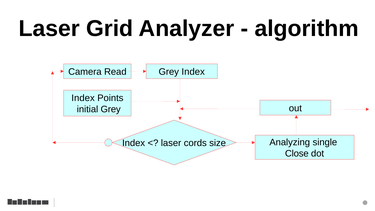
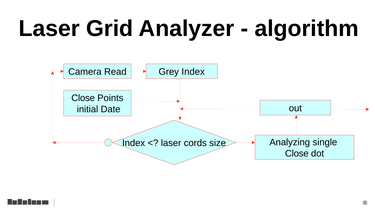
Index: Index -> Close (83, 98)
initial Grey: Grey -> Date (111, 109)
